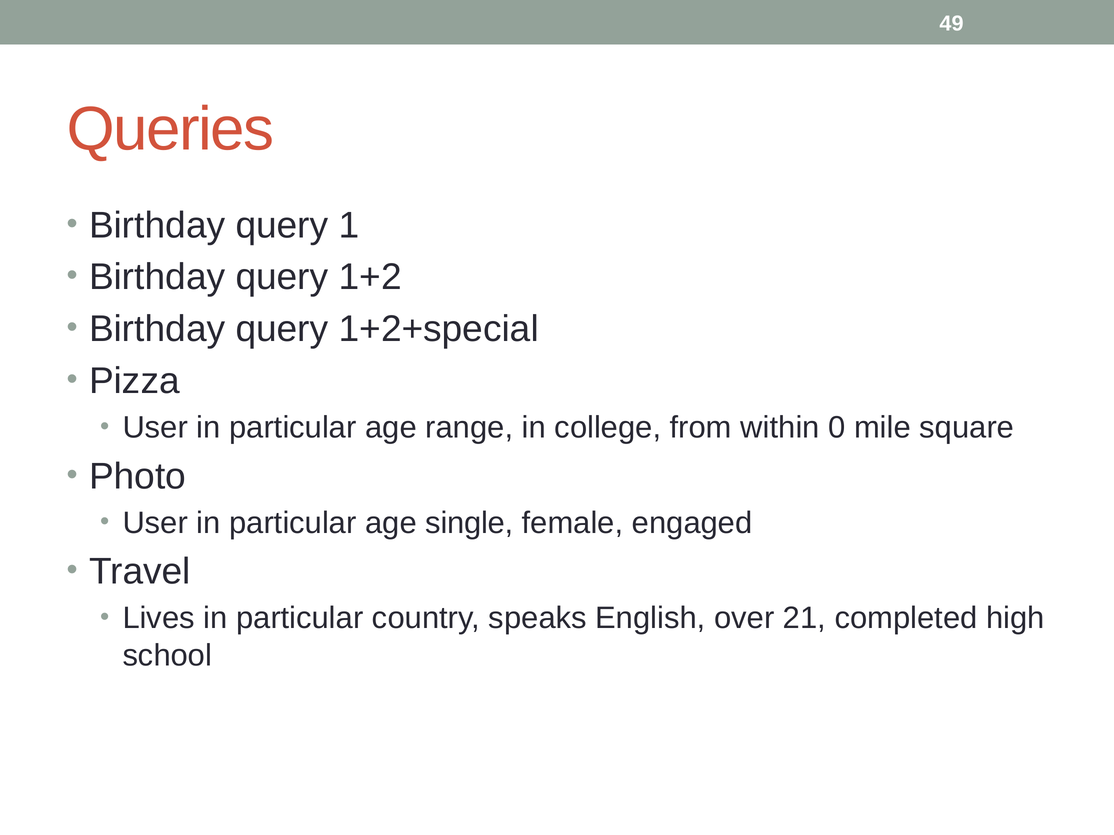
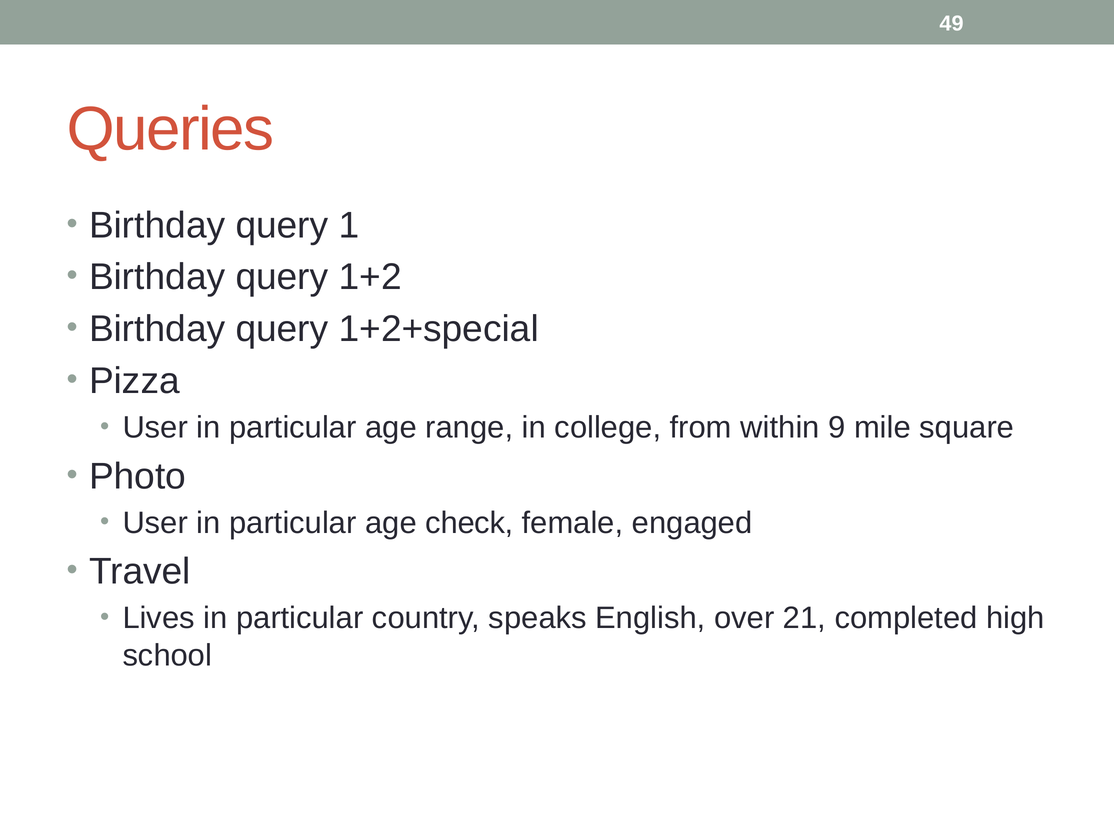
0: 0 -> 9 (837, 428)
single: single -> check (469, 523)
